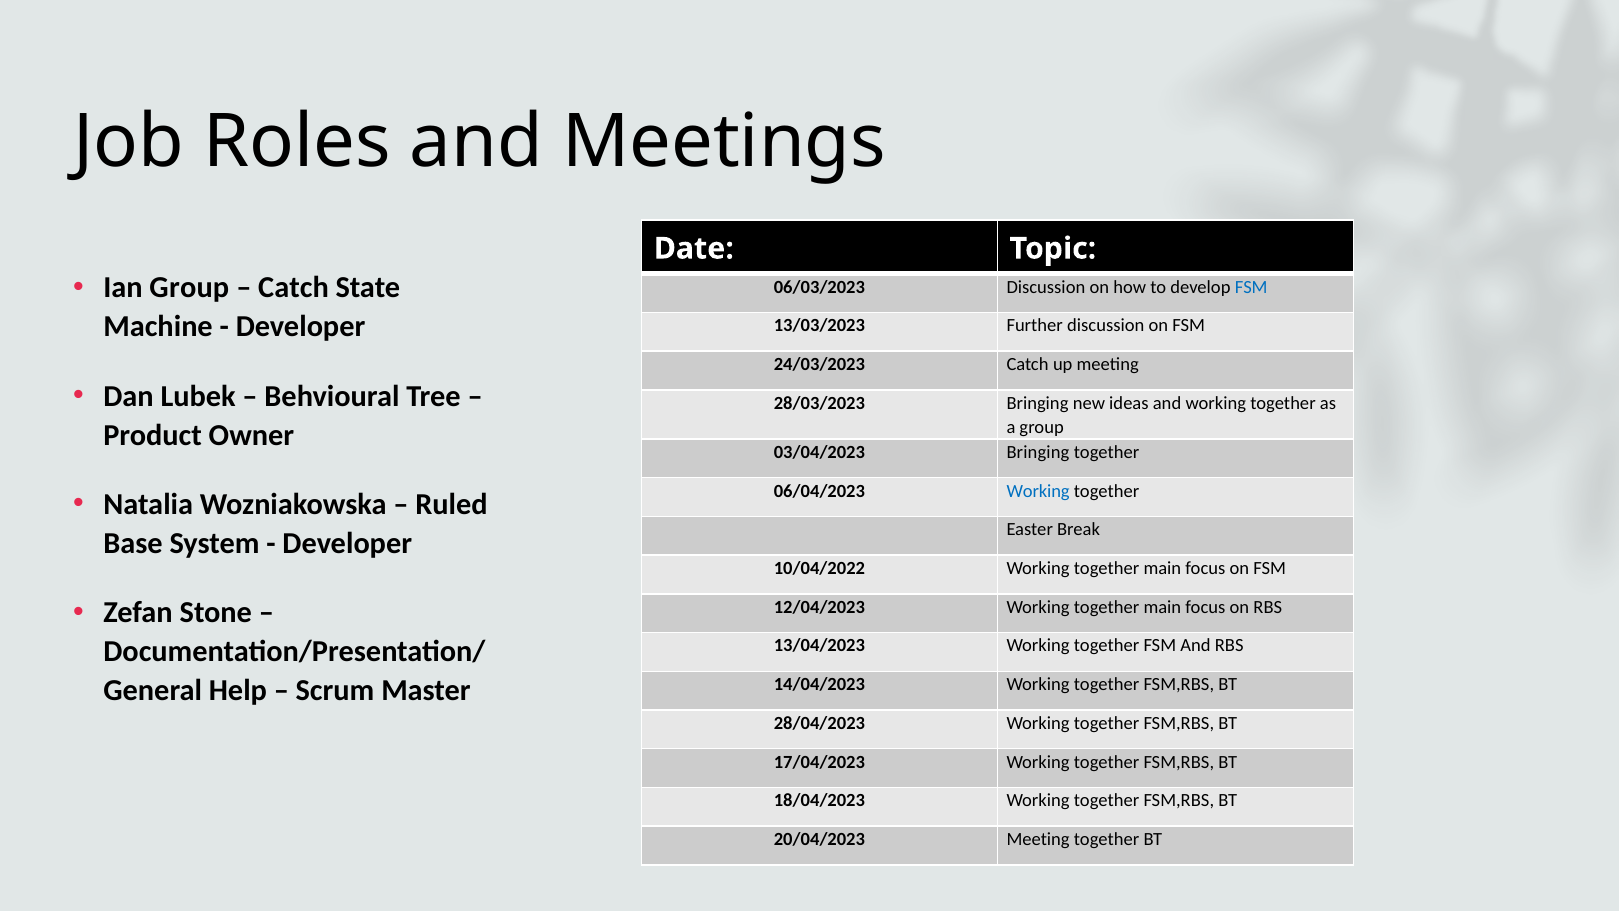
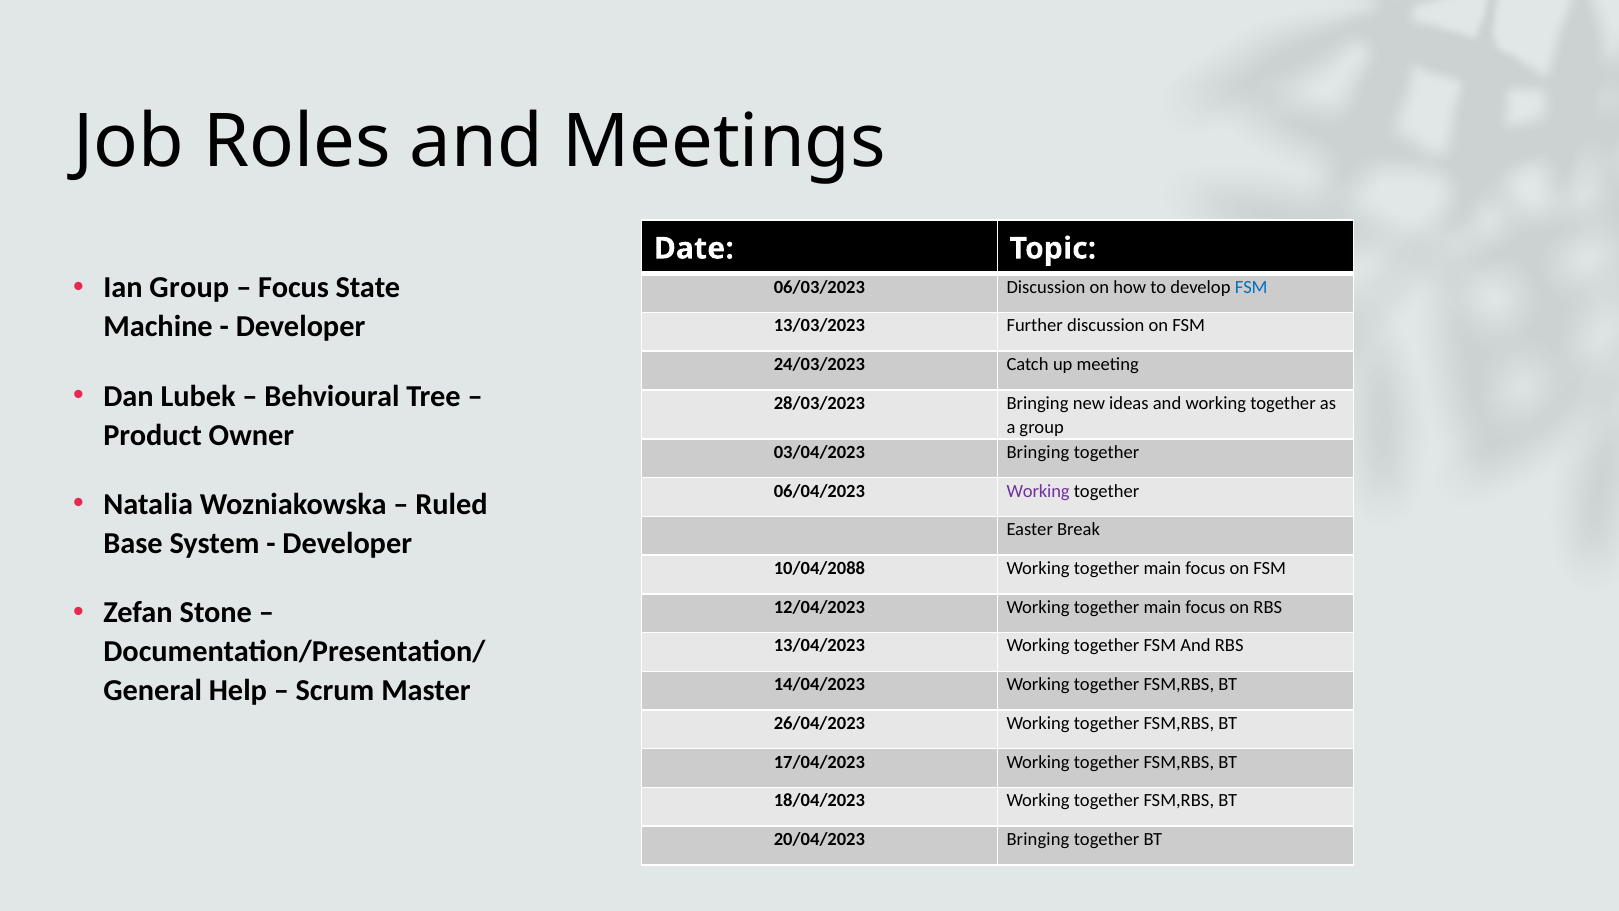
Catch: Catch -> Focus (294, 288)
Working colour: blue -> purple (1038, 491)
10/04/2022: 10/04/2022 -> 10/04/2088 (819, 568)
28/04/2023: 28/04/2023 -> 26/04/2023 (819, 723)
20/04/2023 Meeting: Meeting -> Bringing (1038, 839)
